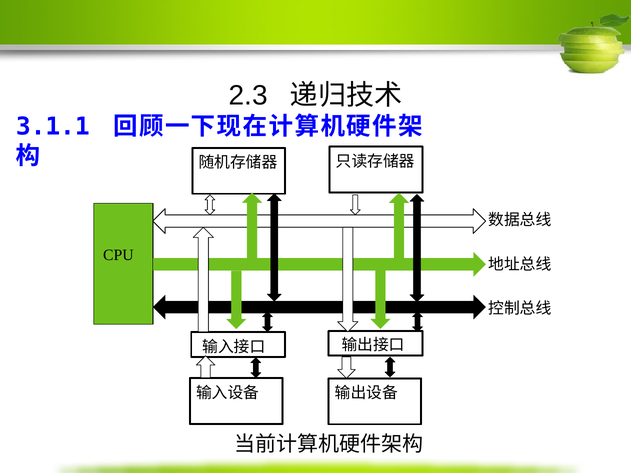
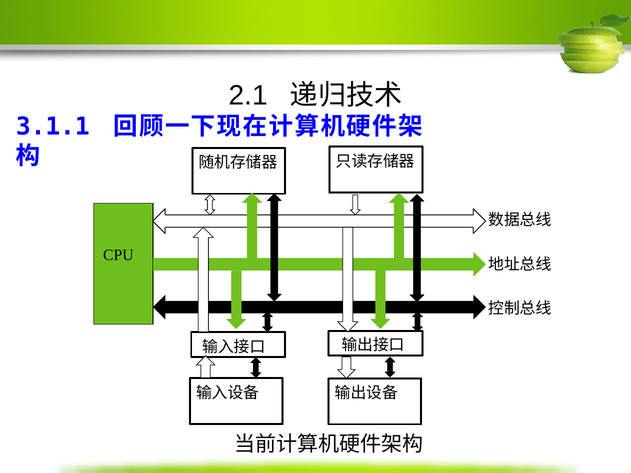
2.3: 2.3 -> 2.1 (248, 95)
